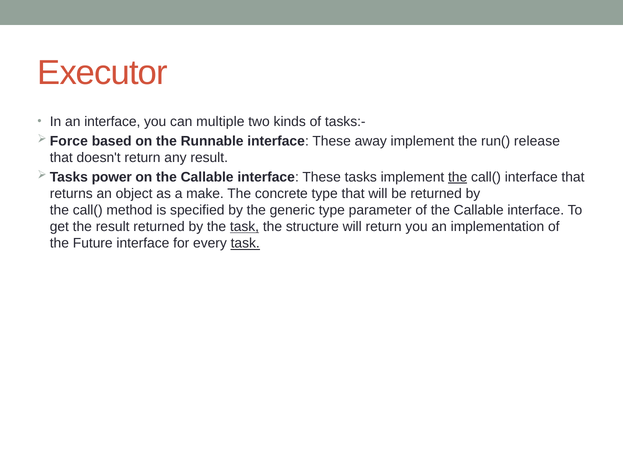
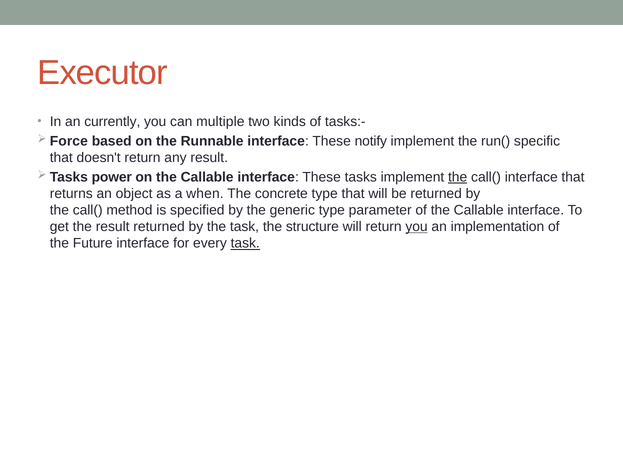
an interface: interface -> currently (112, 121)
away: away -> notify (371, 141)
release: release -> specific (537, 141)
make: make -> when (205, 193)
task underline: present -> none (245, 226)
you underline: none -> present (417, 226)
